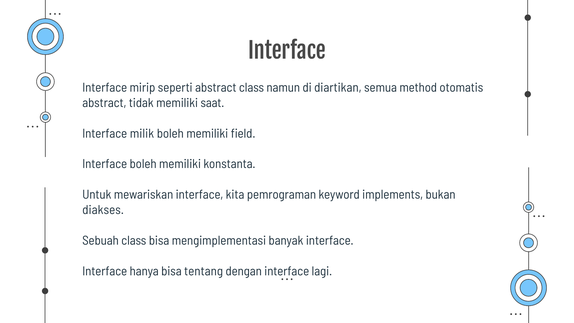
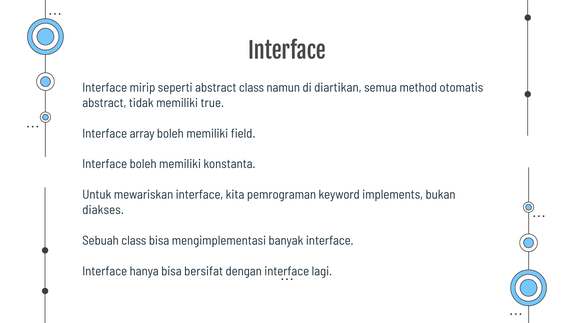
saat: saat -> true (212, 103)
milik: milik -> array (142, 133)
tentang: tentang -> bersifat (204, 271)
